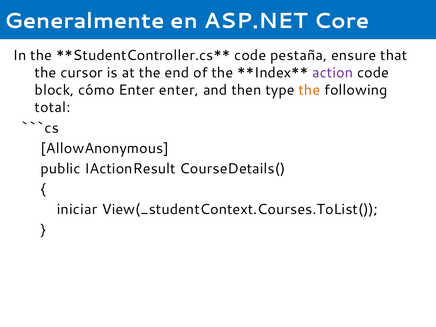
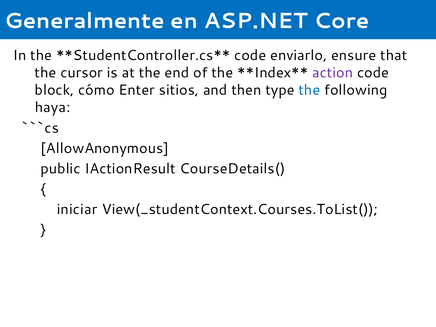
pestaña: pestaña -> enviarlo (299, 55)
Enter enter: enter -> sitios (179, 90)
the colour: orange -> blue (309, 90)
total: total -> haya (53, 108)
